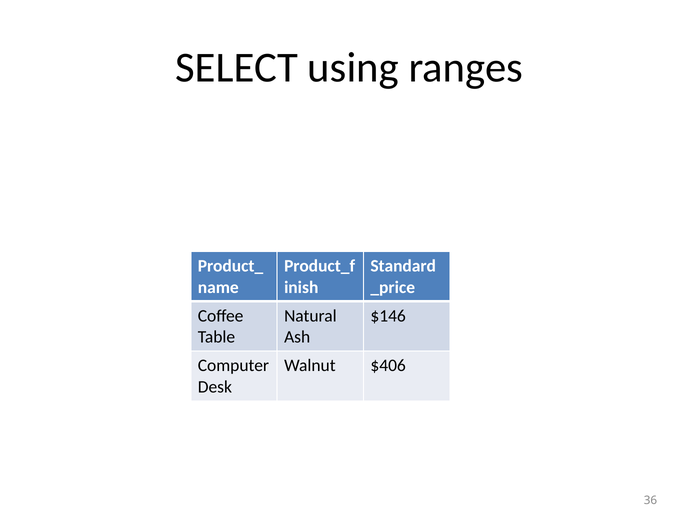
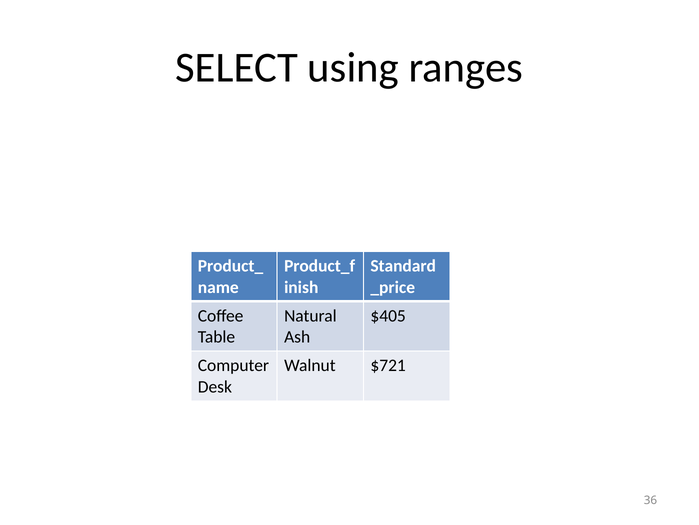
$146: $146 -> $405 (388, 315)
$406: $406 -> $721 (388, 365)
